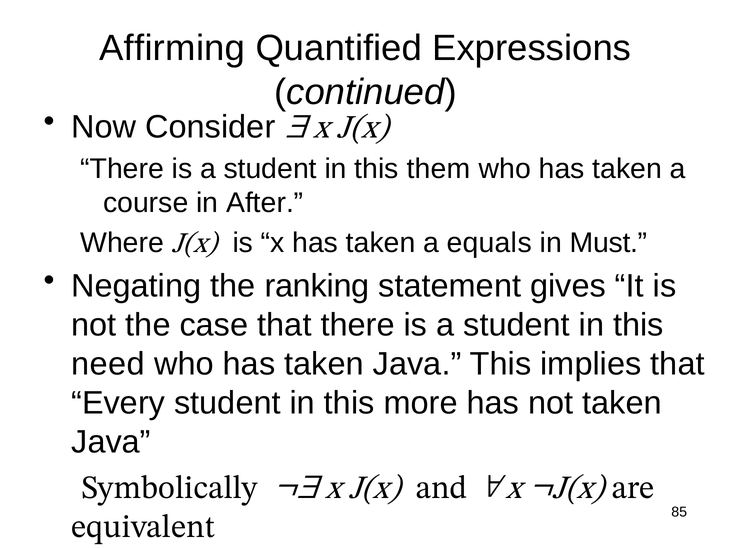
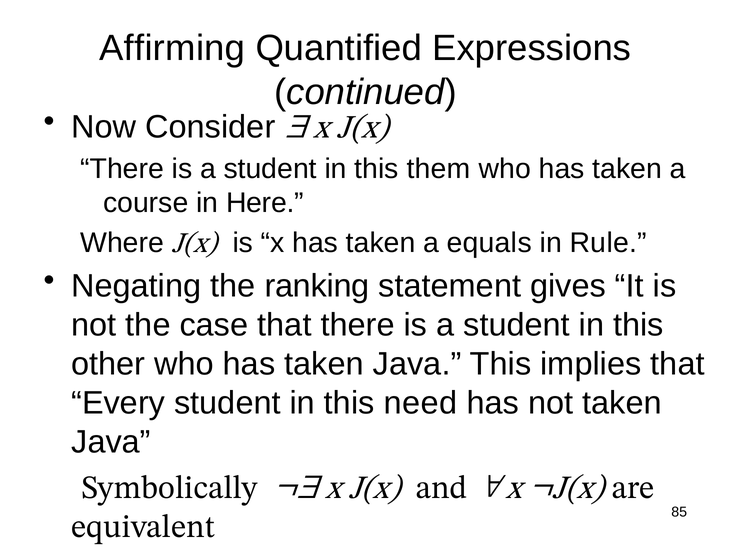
After: After -> Here (265, 203)
Must: Must -> Rule (608, 243)
need: need -> other (108, 364)
more: more -> need (420, 403)
